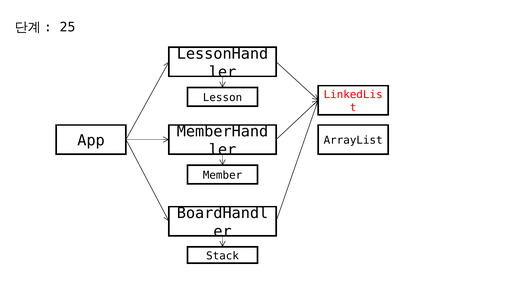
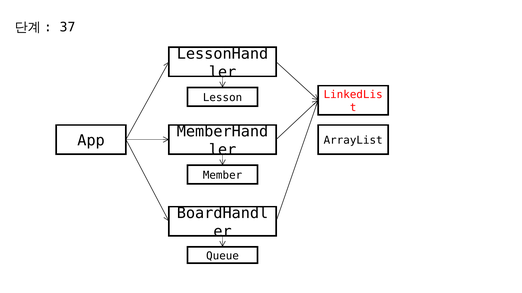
25: 25 -> 37 (68, 27)
Stack: Stack -> Queue (223, 256)
